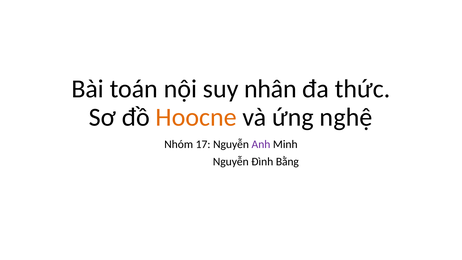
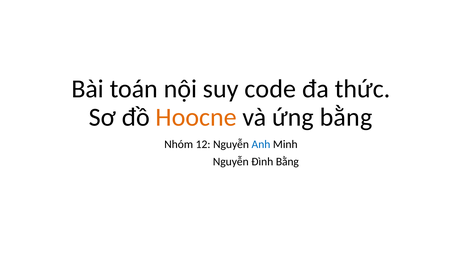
nhân: nhân -> code (270, 89)
ứng nghệ: nghệ -> bằng (346, 117)
17: 17 -> 12 (203, 144)
Anh colour: purple -> blue (261, 144)
